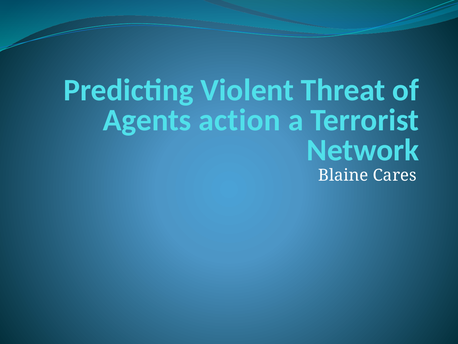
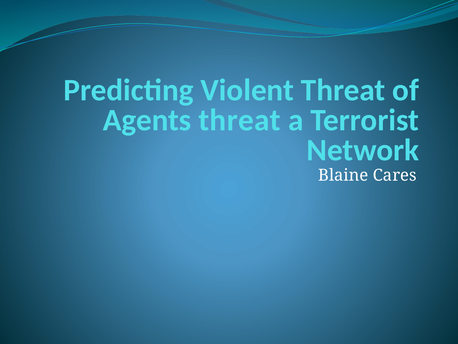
Agents action: action -> threat (240, 120)
